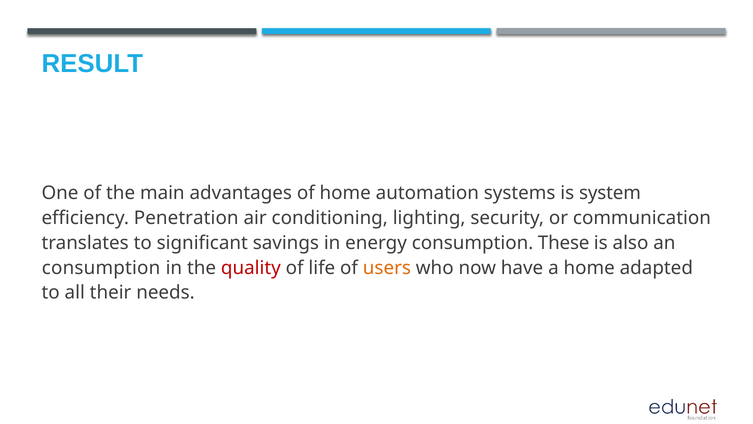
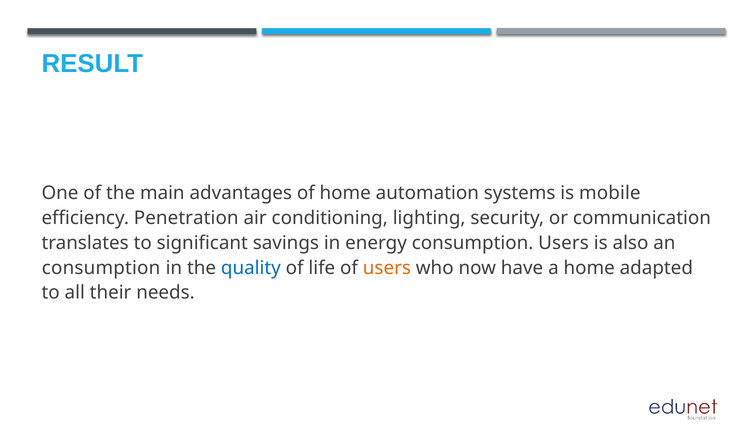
system: system -> mobile (610, 193)
consumption These: These -> Users (564, 243)
quality colour: red -> blue (251, 268)
